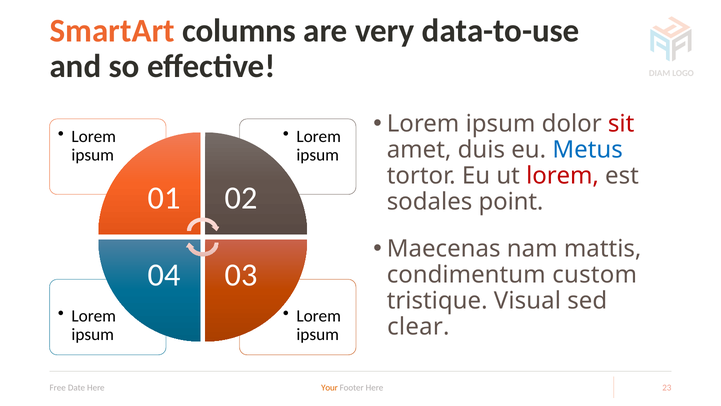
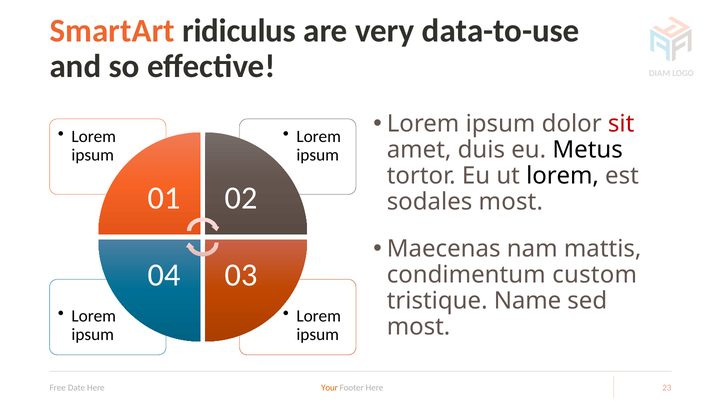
columns: columns -> ridiculus (239, 31)
Metus colour: blue -> black (588, 149)
lorem colour: red -> black (563, 175)
sodales point: point -> most (511, 201)
Visual: Visual -> Name (528, 300)
clear: clear -> most (418, 326)
